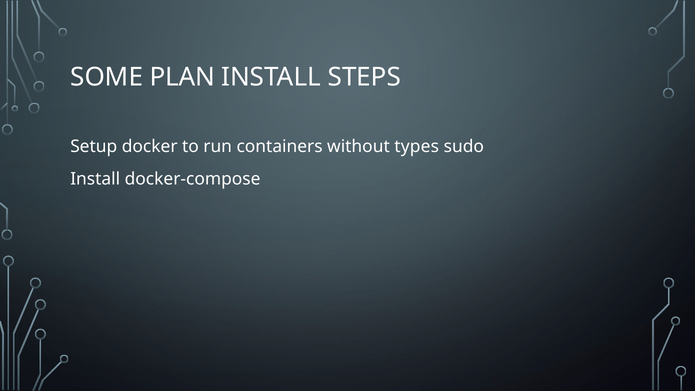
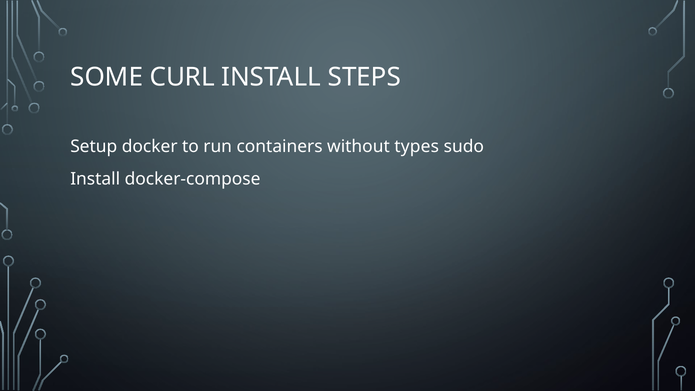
PLAN: PLAN -> CURL (182, 77)
